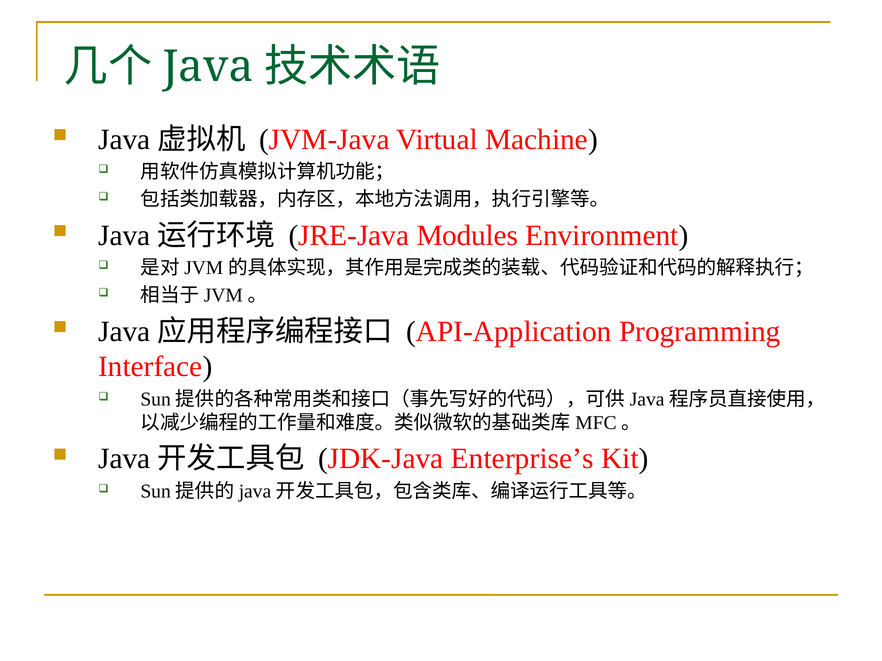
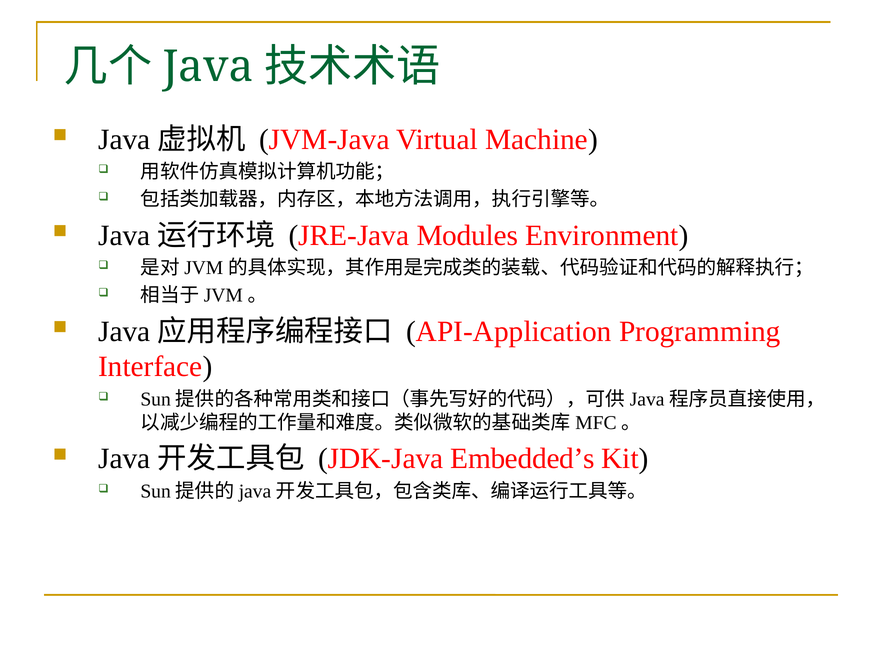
Enterprise’s: Enterprise’s -> Embedded’s (522, 459)
